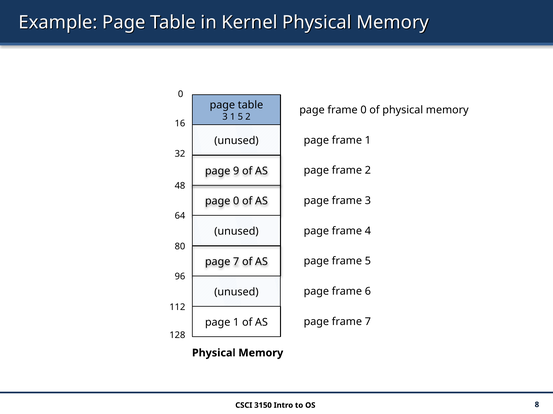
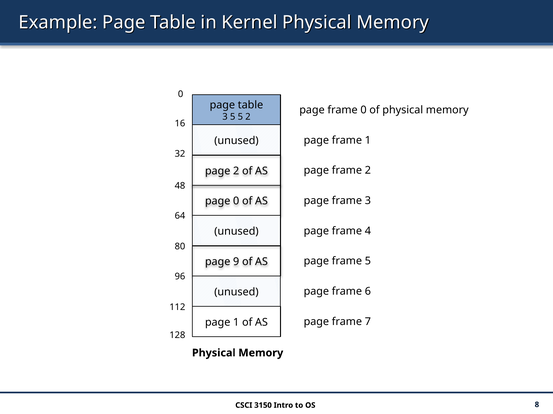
3 1: 1 -> 5 (233, 117)
page 9: 9 -> 2 (236, 171)
page 7: 7 -> 9 (236, 262)
